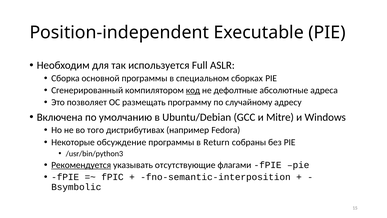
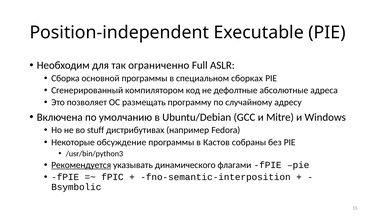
используется: используется -> ограниченно (159, 65)
код underline: present -> none (193, 90)
того: того -> stuff (96, 130)
Return: Return -> Кастов (216, 142)
отсутствующие: отсутствующие -> динамического (185, 165)
